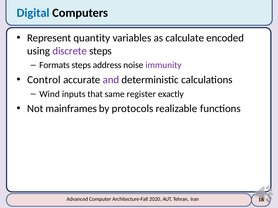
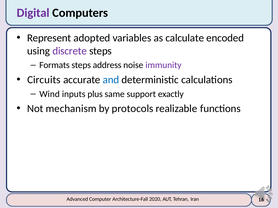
Digital colour: blue -> purple (33, 13)
quantity: quantity -> adopted (92, 38)
Control: Control -> Circuits (44, 80)
and colour: purple -> blue (111, 80)
that: that -> plus (95, 94)
register: register -> support (141, 94)
mainframes: mainframes -> mechanism (71, 109)
